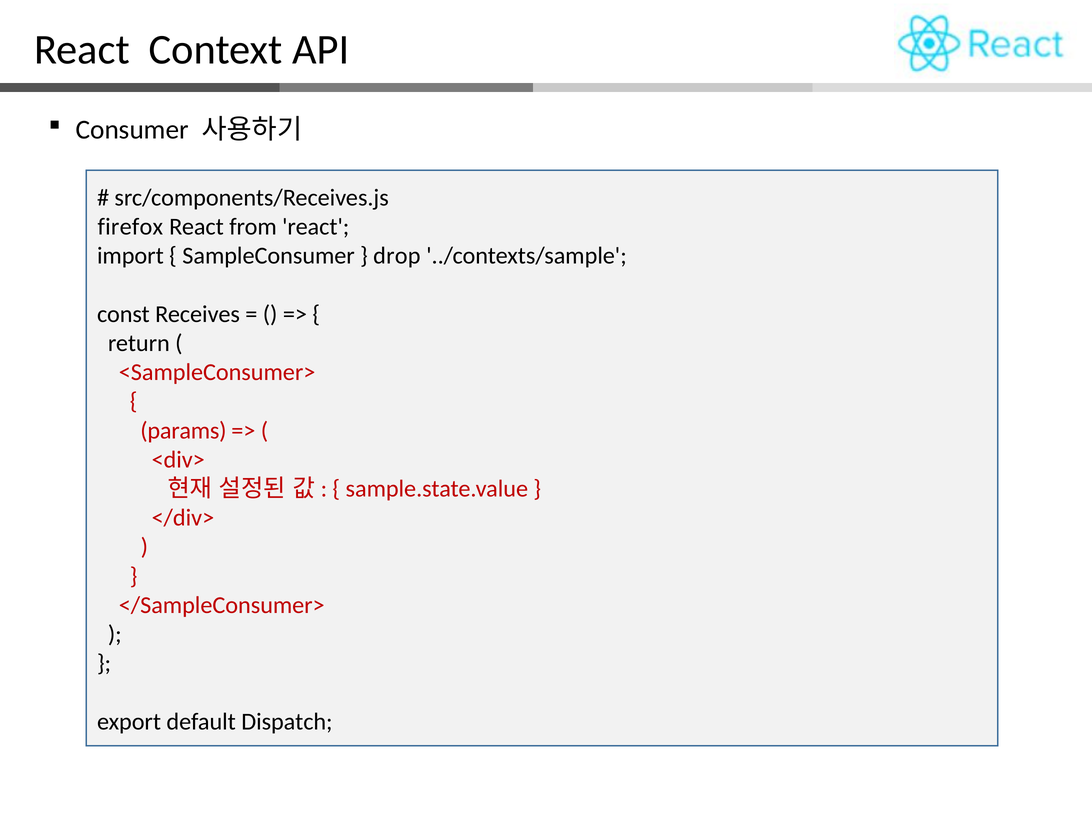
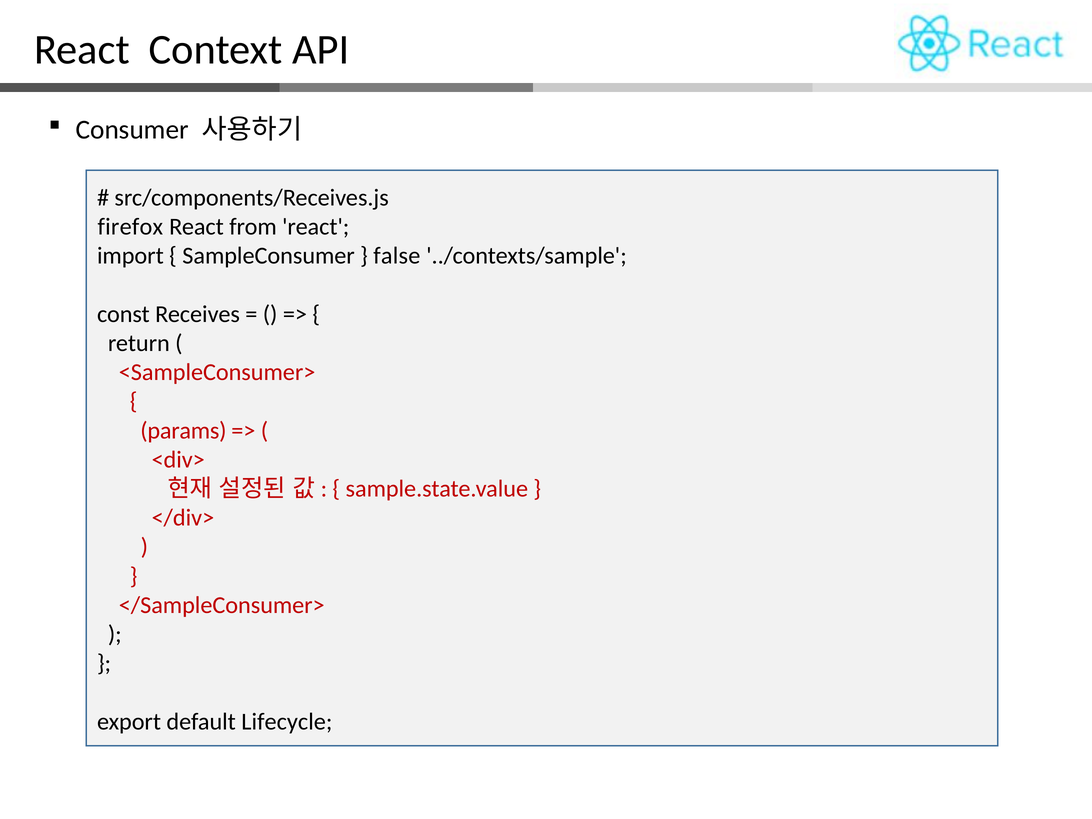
drop: drop -> false (397, 256)
Dispatch: Dispatch -> Lifecycle (287, 722)
